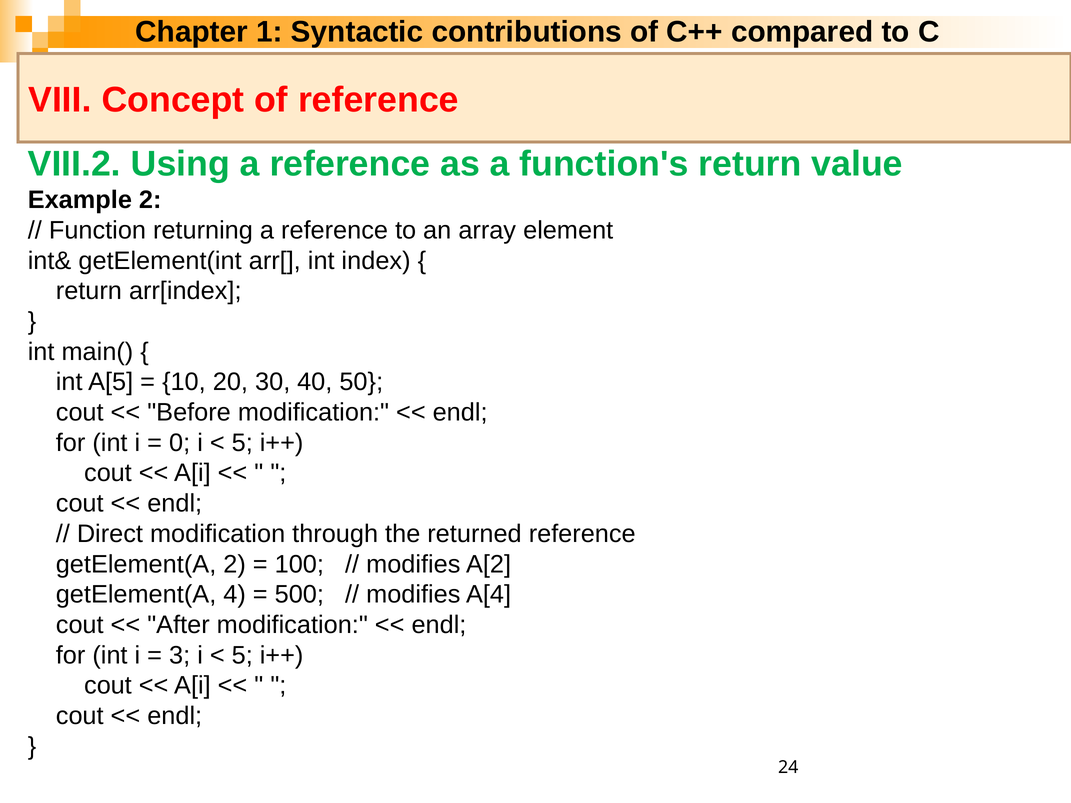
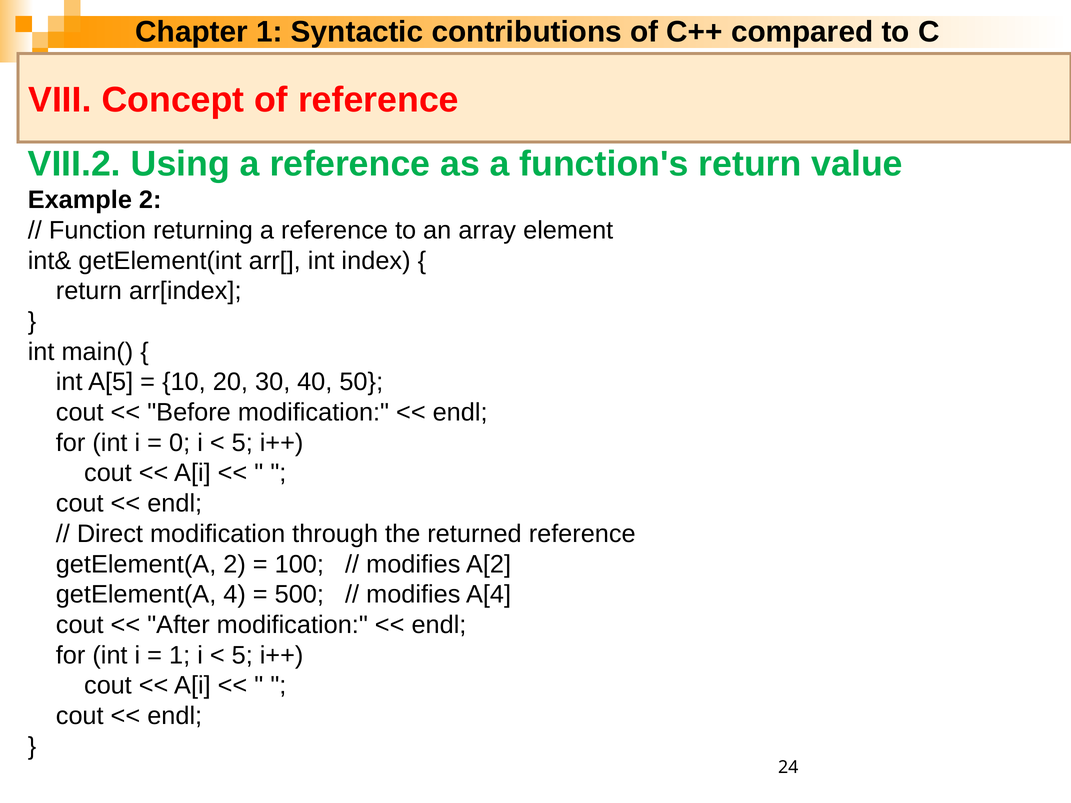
3: 3 -> 1 (180, 655)
